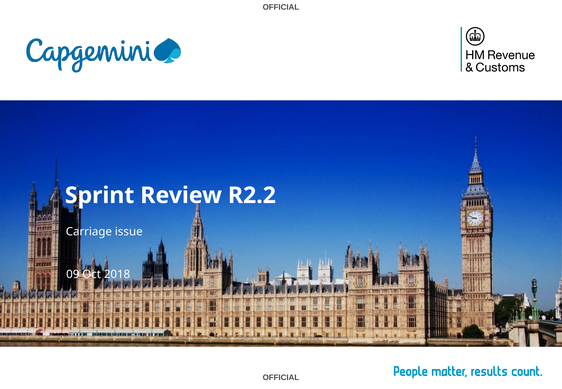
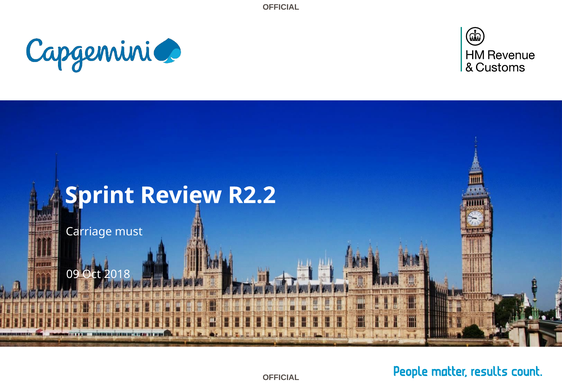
issue: issue -> must (129, 232)
